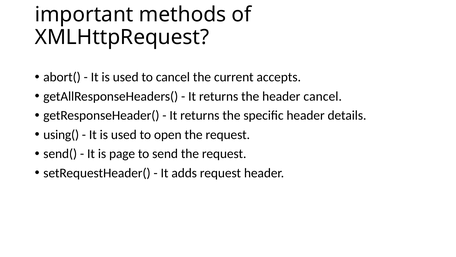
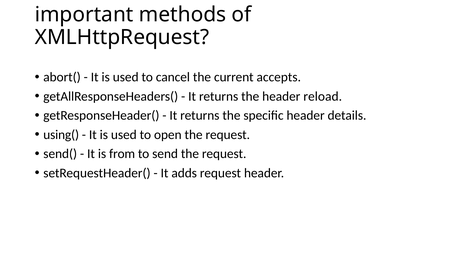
header cancel: cancel -> reload (323, 96)
page: page -> from (122, 154)
